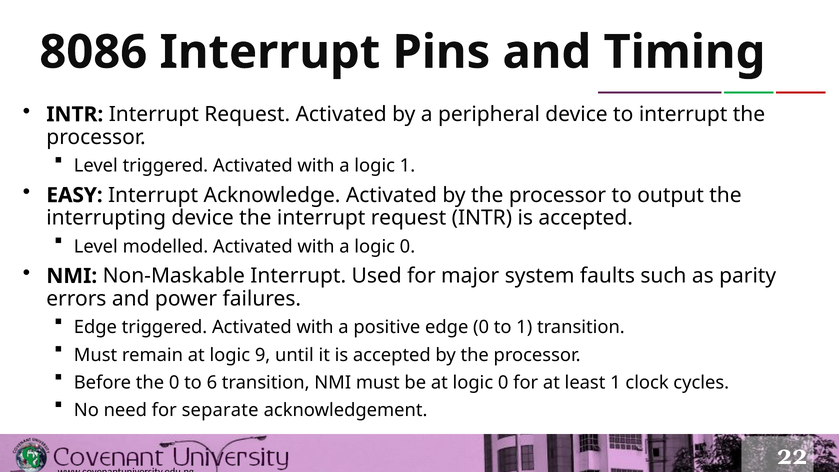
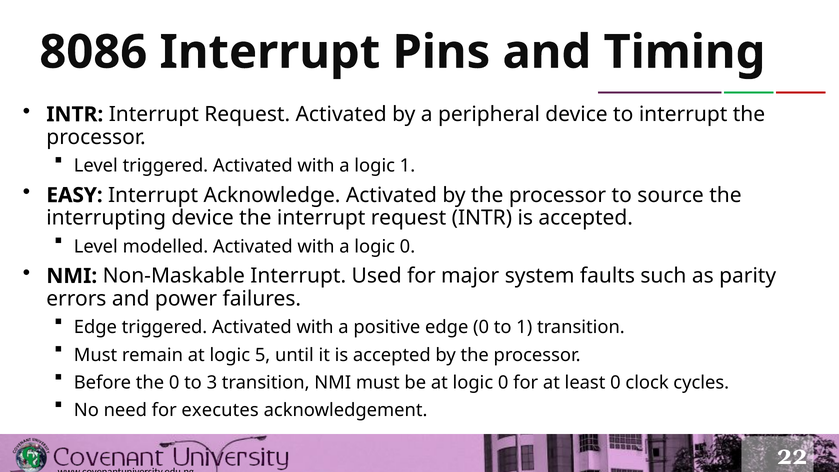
output: output -> source (671, 195)
9: 9 -> 5 (263, 355)
6: 6 -> 3 (212, 383)
least 1: 1 -> 0 (615, 383)
separate: separate -> executes (220, 410)
